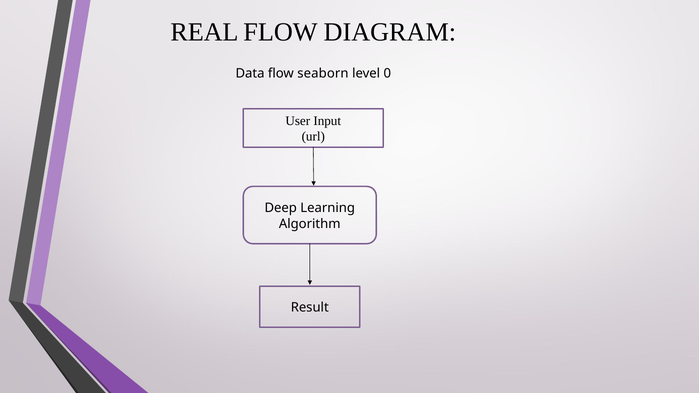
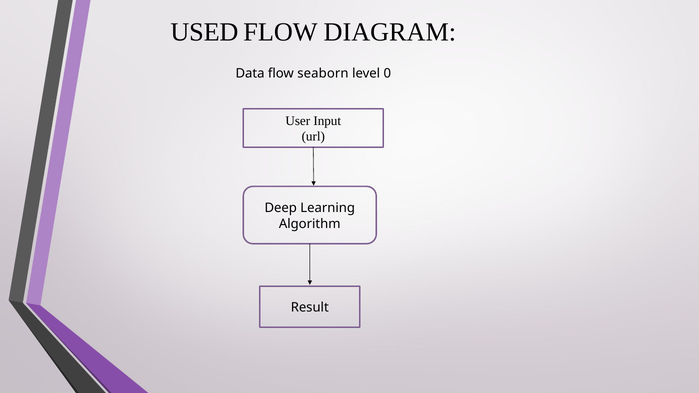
REAL: REAL -> USED (204, 32)
